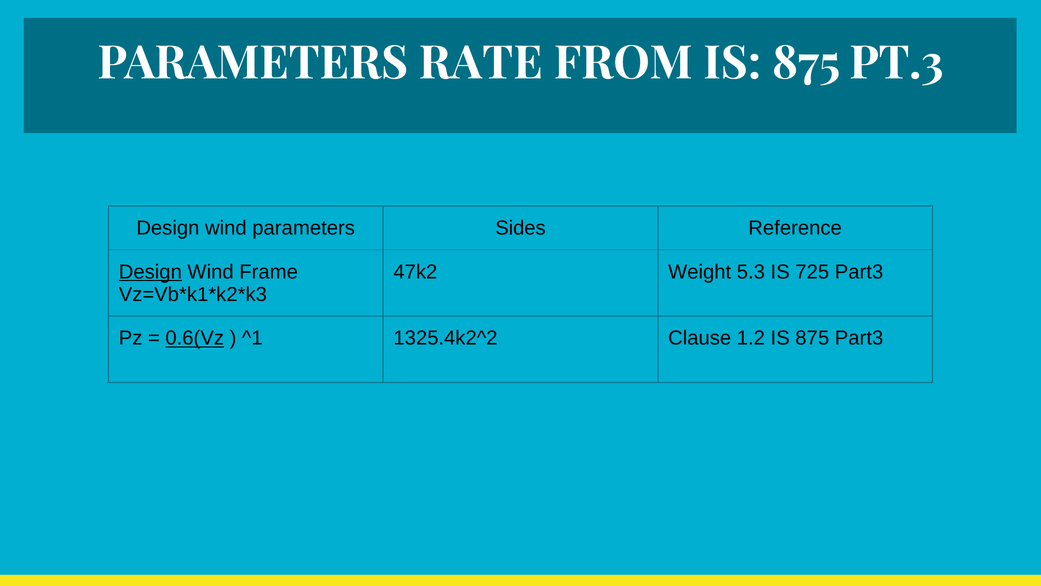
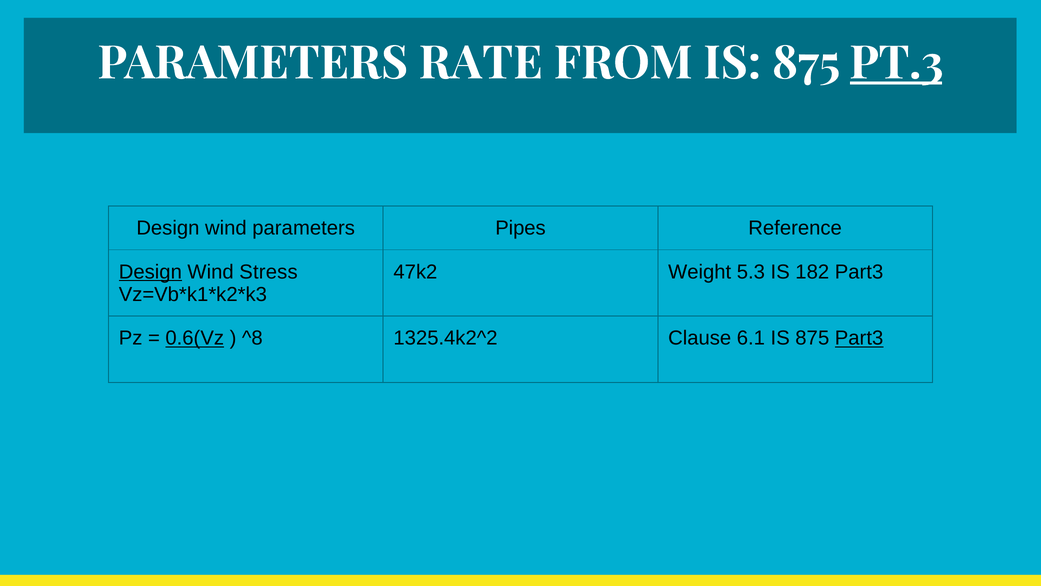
PT.3 underline: none -> present (896, 63)
Sides: Sides -> Pipes (520, 228)
Frame: Frame -> Stress (269, 272)
725: 725 -> 182 (812, 272)
^1: ^1 -> ^8 (252, 338)
1.2: 1.2 -> 6.1 (751, 338)
Part3 underline: none -> present (859, 338)
